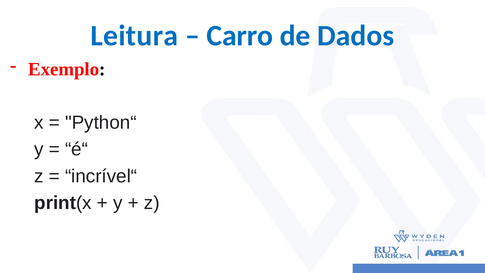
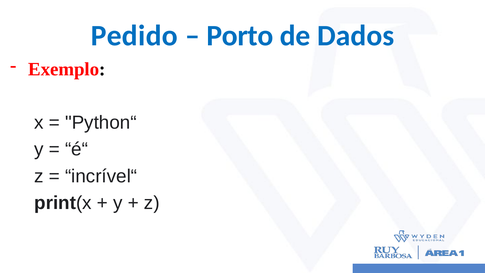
Leitura: Leitura -> Pedido (134, 36)
Carro: Carro -> Porto (240, 36)
